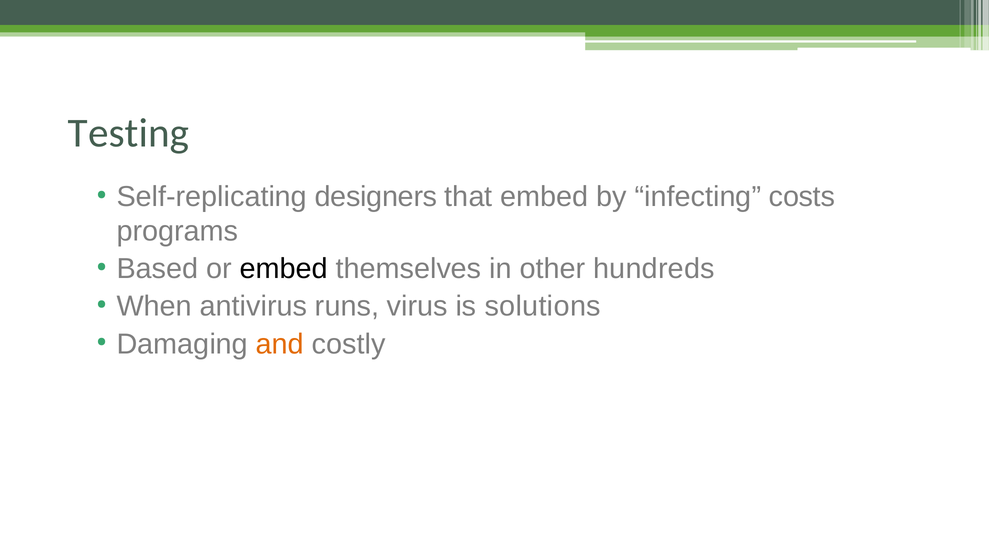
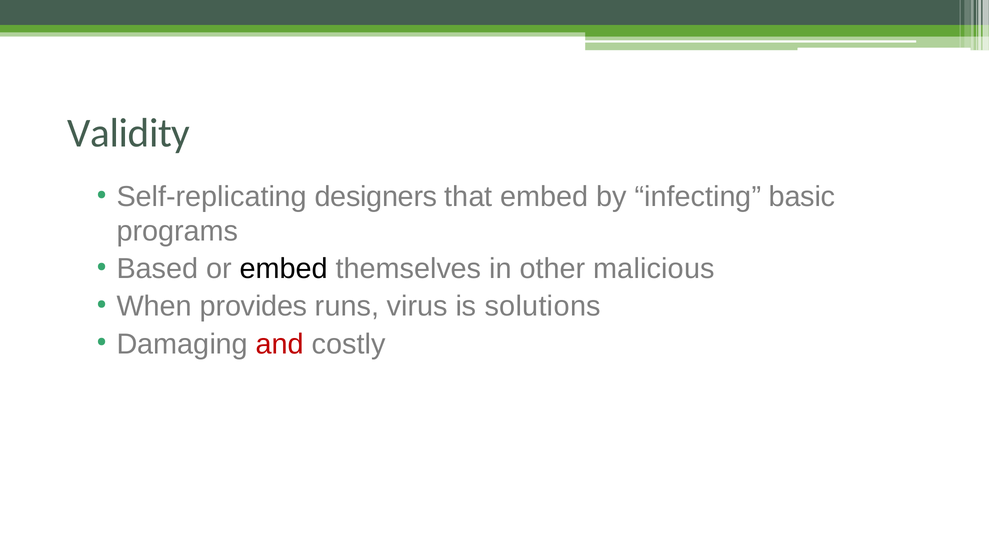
Testing: Testing -> Validity (129, 133)
costs: costs -> basic (802, 197)
hundreds: hundreds -> malicious (654, 269)
antivirus: antivirus -> provides (254, 307)
and colour: orange -> red (280, 344)
